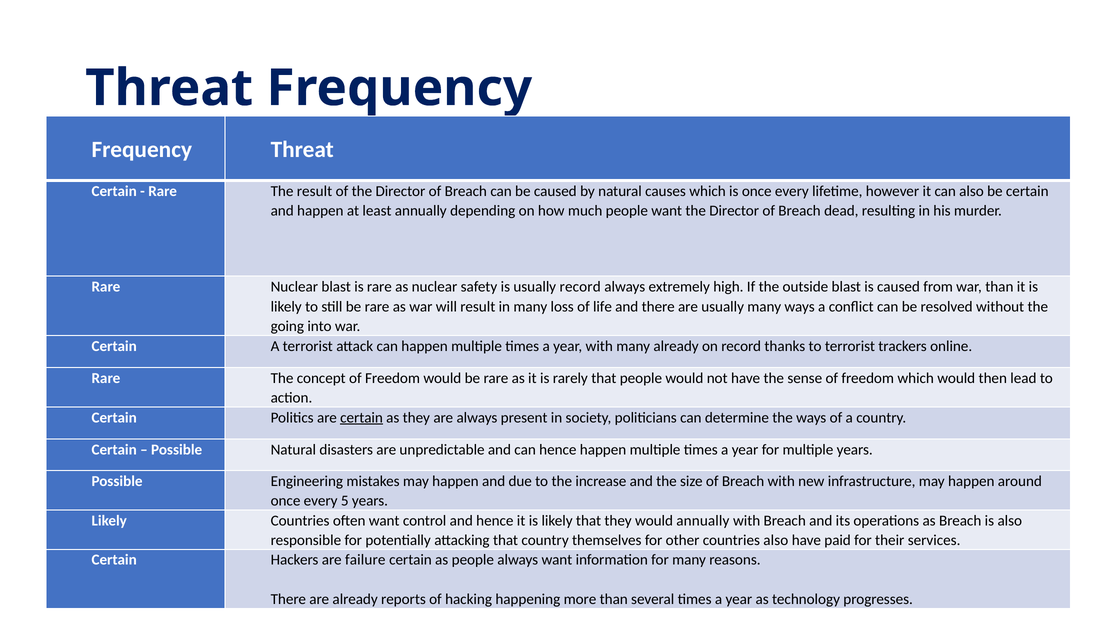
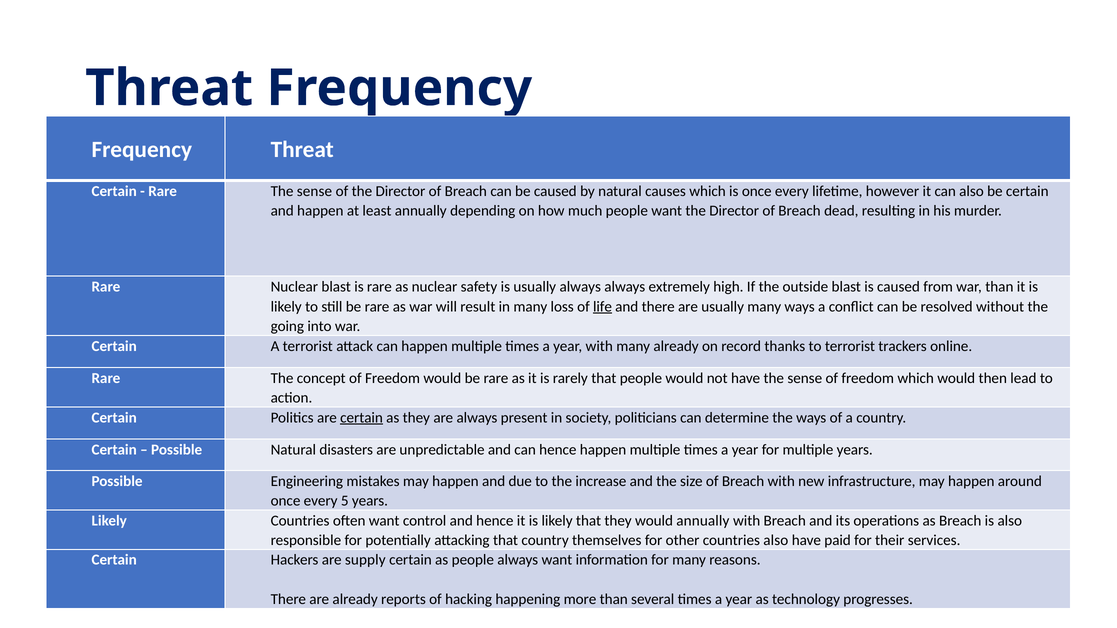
Rare The result: result -> sense (314, 191)
usually record: record -> always (580, 287)
life underline: none -> present (603, 307)
failure: failure -> supply (365, 560)
